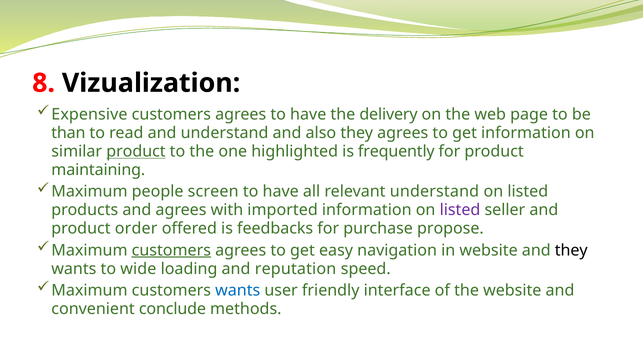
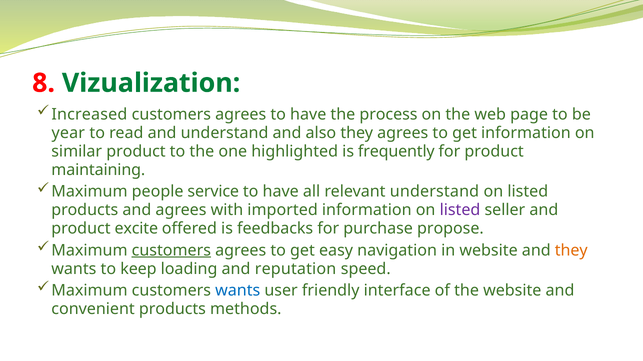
Vizualization colour: black -> green (151, 83)
Expensive: Expensive -> Increased (89, 114)
delivery: delivery -> process (388, 114)
than: than -> year (68, 133)
product underline: present -> none (136, 152)
screen: screen -> service (213, 192)
order: order -> excite (136, 229)
they colour: black -> orange (571, 251)
wide: wide -> keep (138, 269)
convenient conclude: conclude -> products (172, 310)
